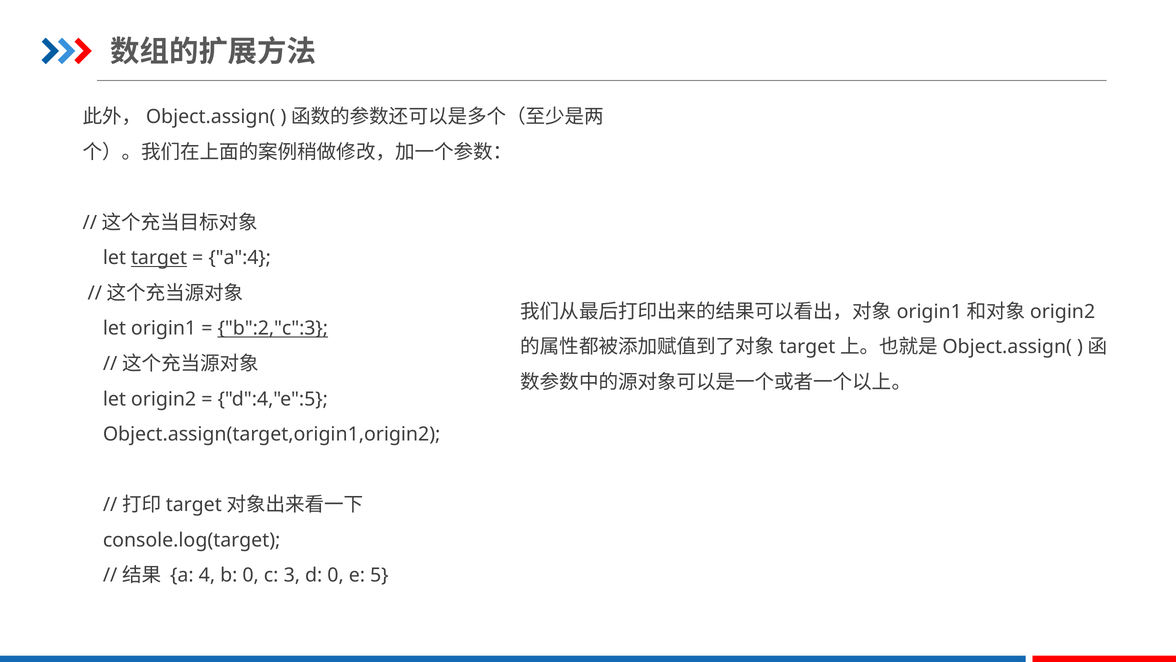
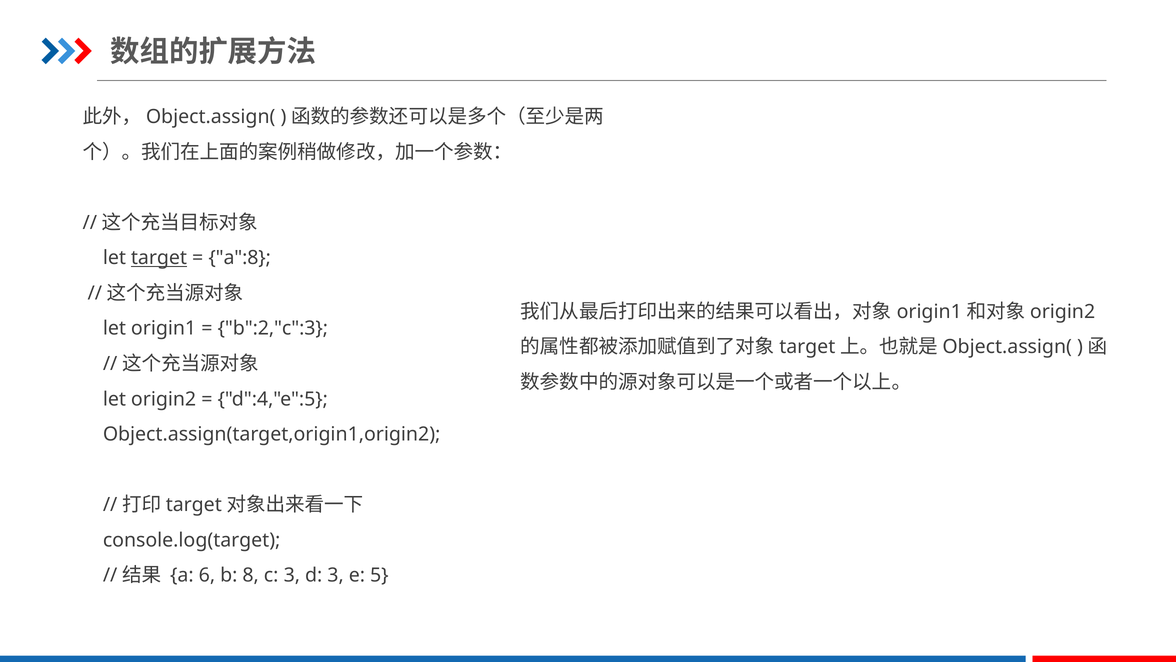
a":4: a":4 -> a":8 (240, 258)
b":2,"c":3 underline: present -> none (273, 328)
4: 4 -> 6 (207, 575)
b 0: 0 -> 8 (251, 575)
d 0: 0 -> 3 (336, 575)
